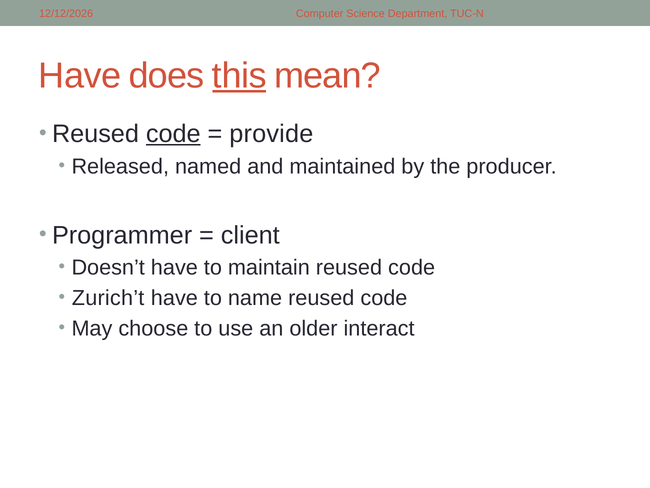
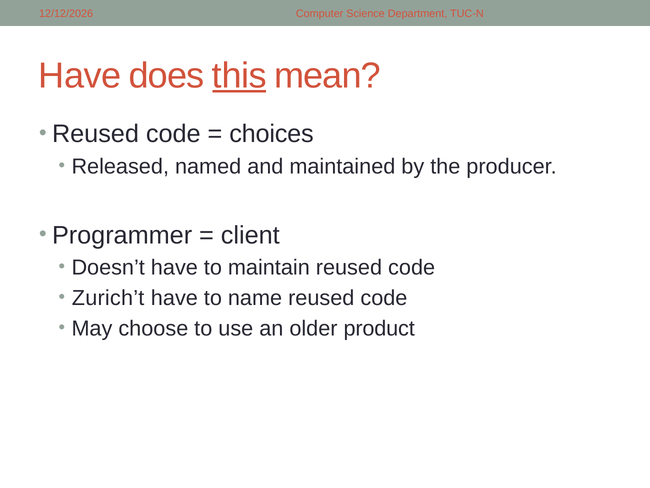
code underline: present -> none (173, 134)
provide: provide -> choices (272, 134)
interact: interact -> product (379, 328)
